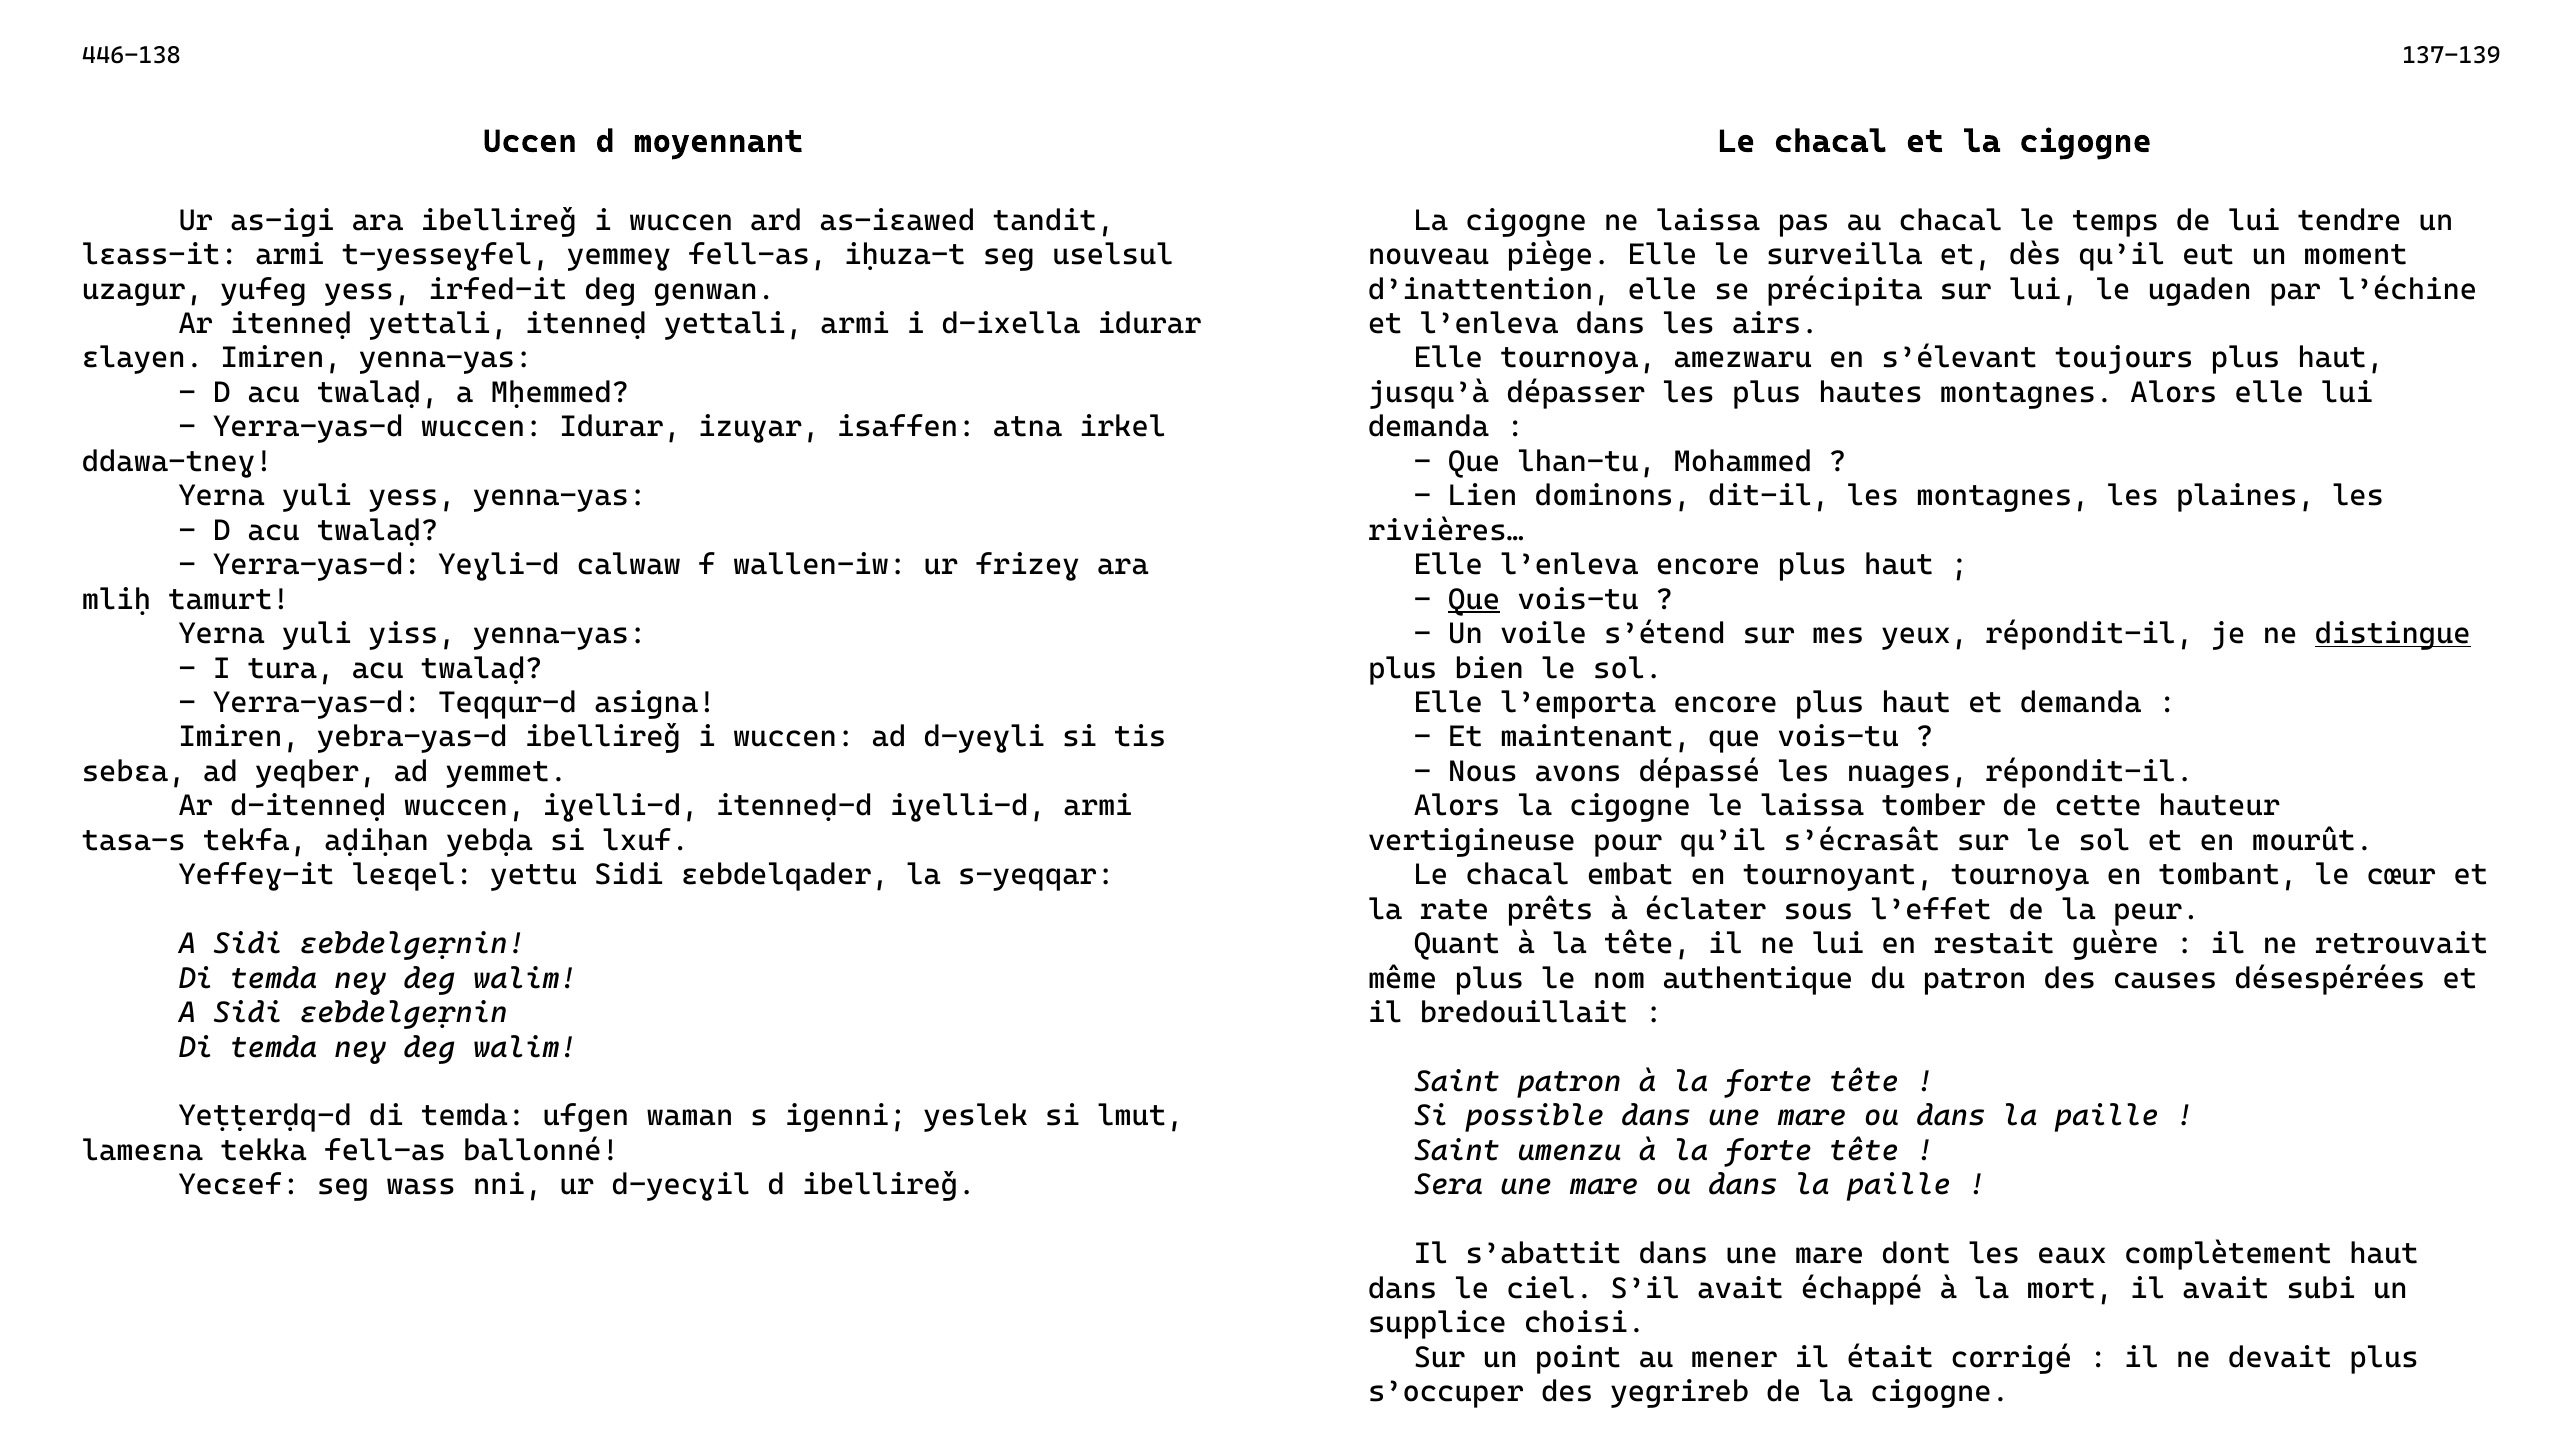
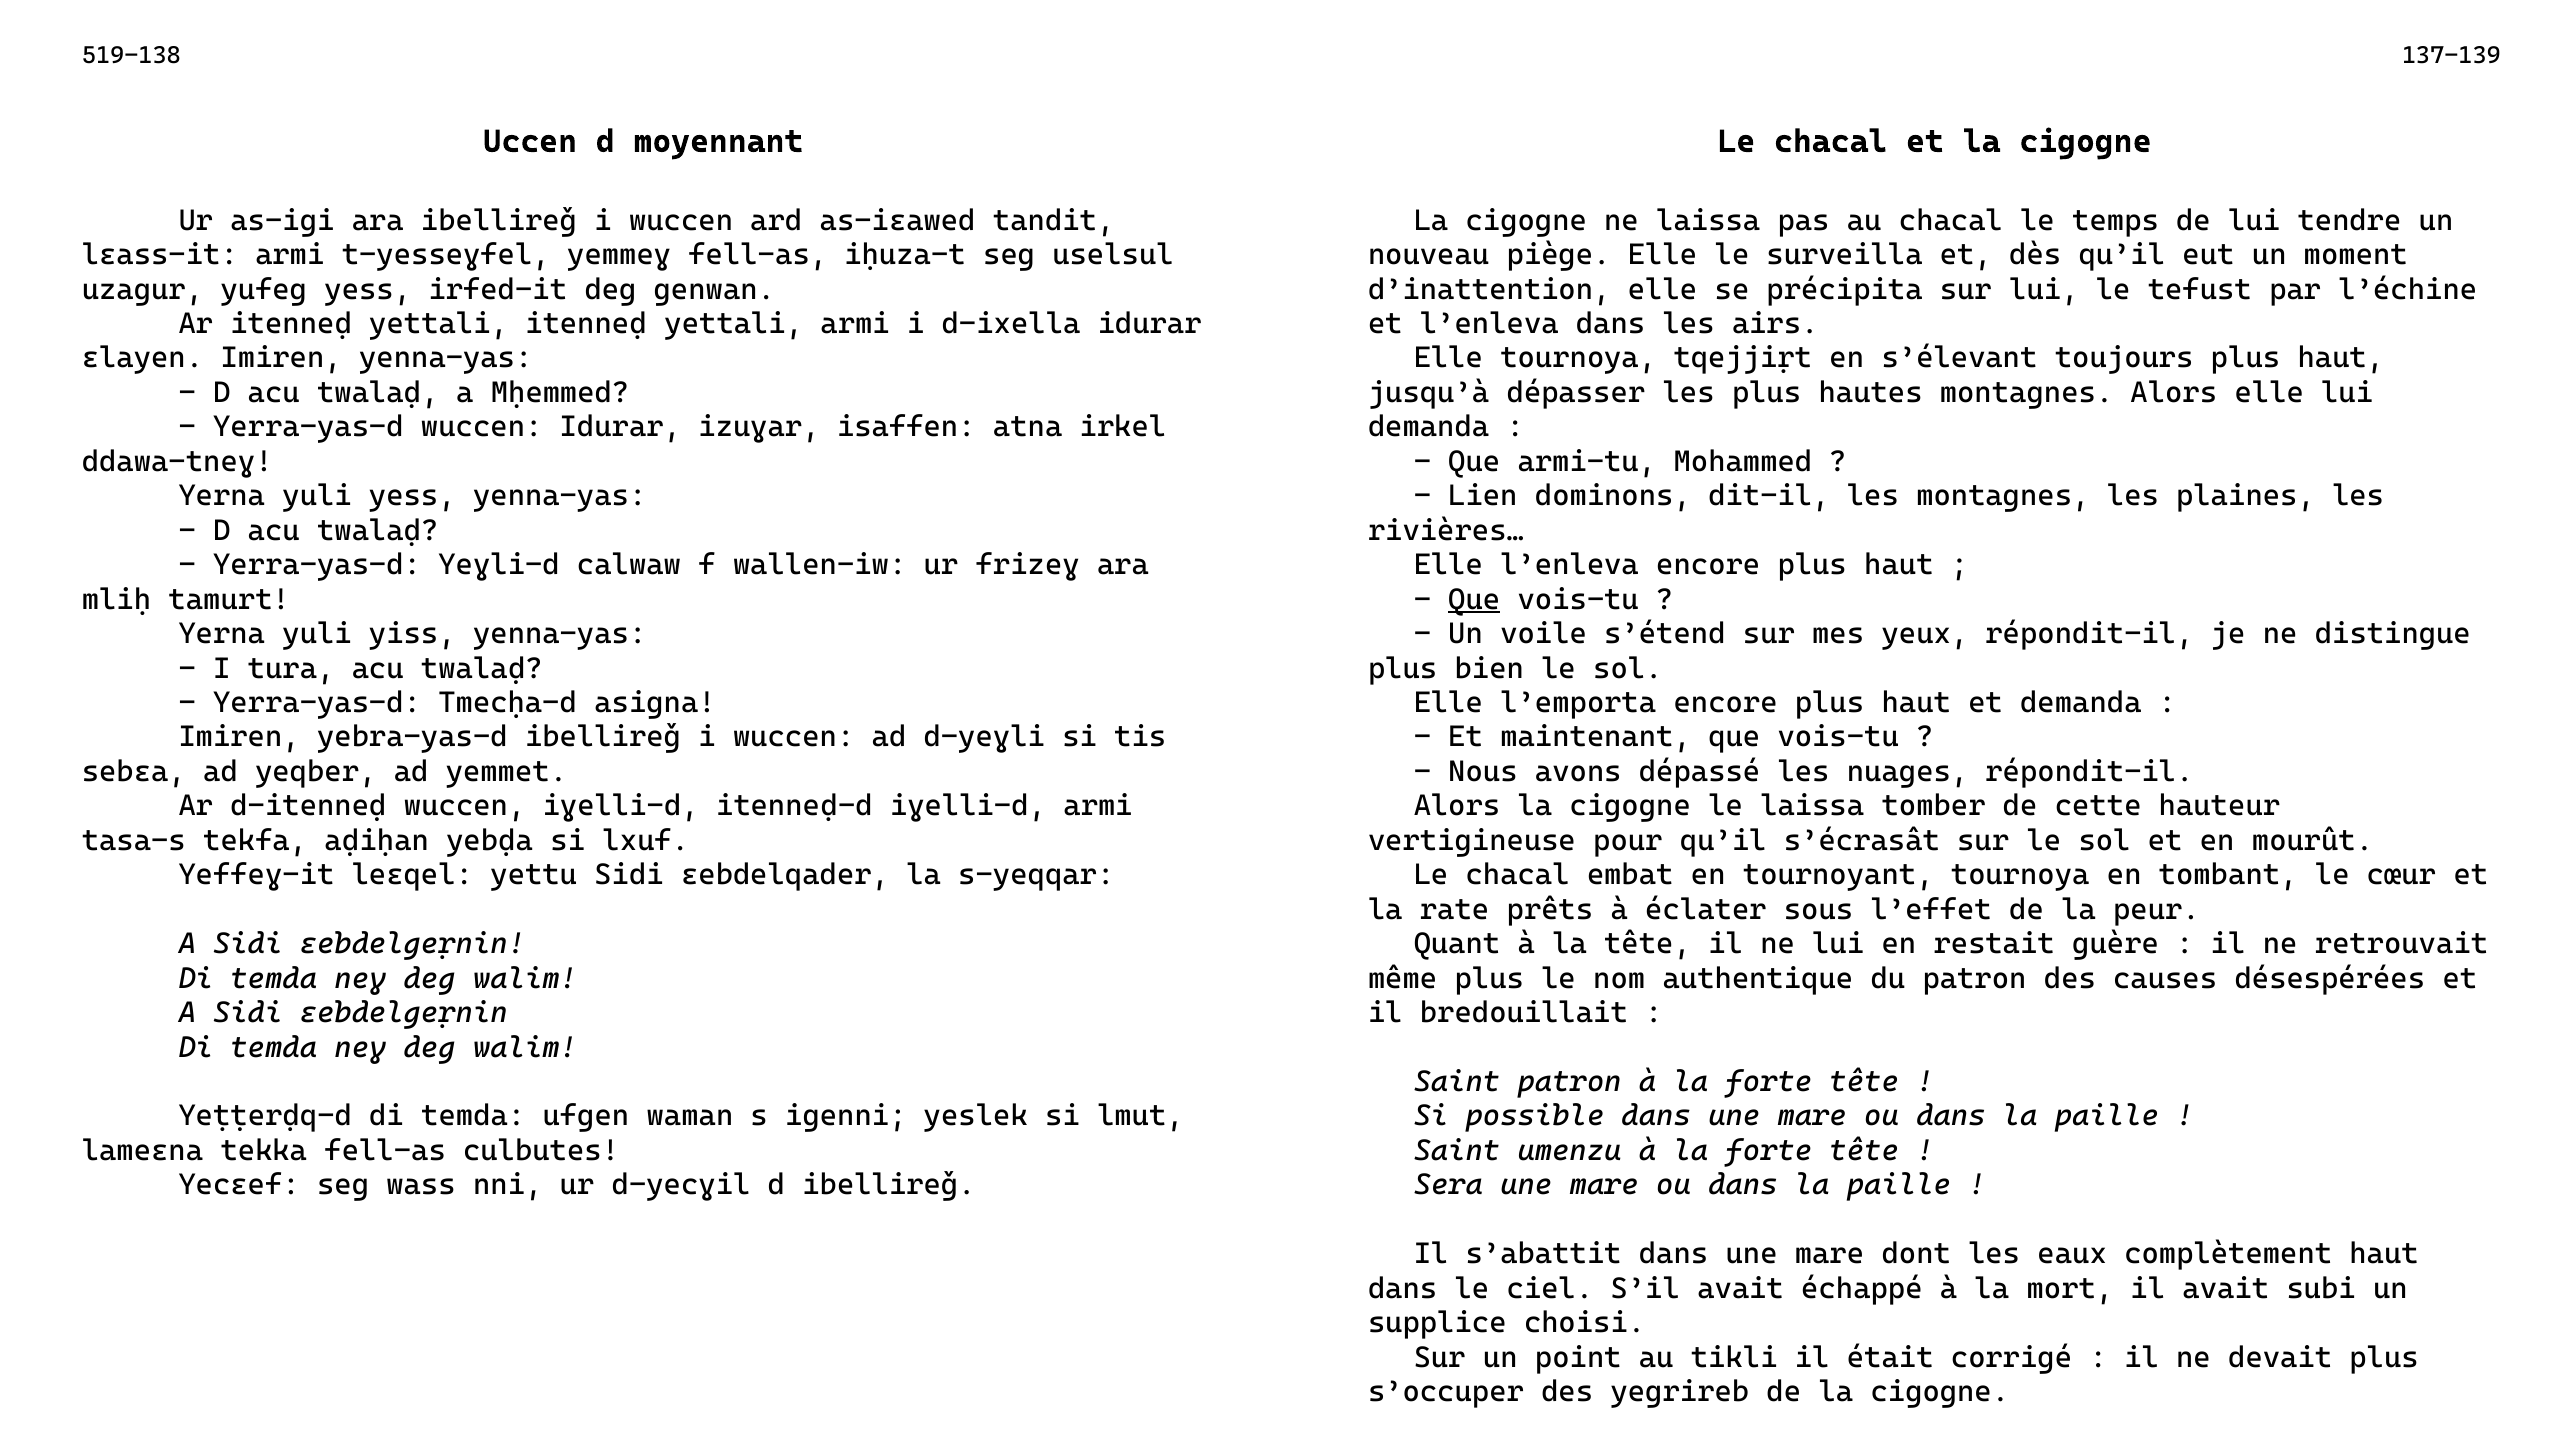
446-138: 446-138 -> 519-138 (131, 56)
ugaden: ugaden -> tefust (2200, 289)
amezwaru: amezwaru -> tqejjiṛt (1743, 358)
lhan-tu: lhan-tu -> armi-tu (1587, 462)
distingue underline: present -> none (2393, 634)
Teqqur-d: Teqqur-d -> Tmecḥa-d (508, 703)
ballonné: ballonné -> culbutes (541, 1151)
mener: mener -> tikli (1734, 1357)
